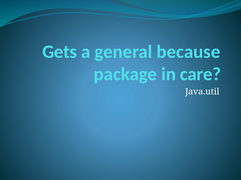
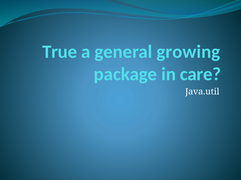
Gets: Gets -> True (60, 52)
because: because -> growing (188, 52)
